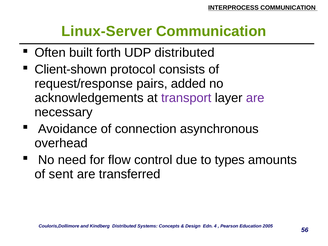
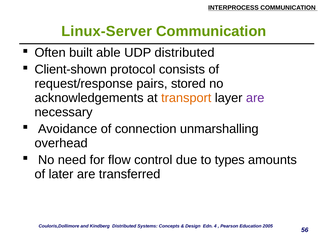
forth: forth -> able (108, 53)
added: added -> stored (188, 84)
transport colour: purple -> orange (186, 98)
asynchronous: asynchronous -> unmarshalling (219, 129)
sent: sent -> later (61, 174)
